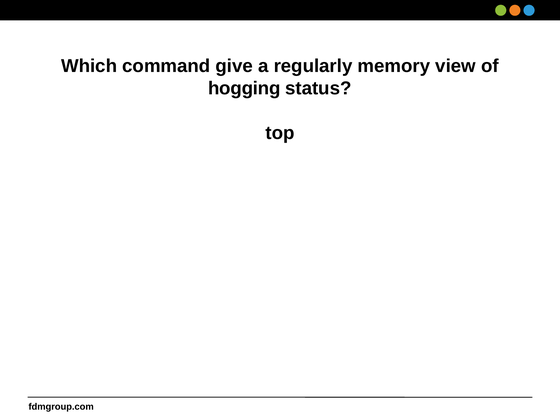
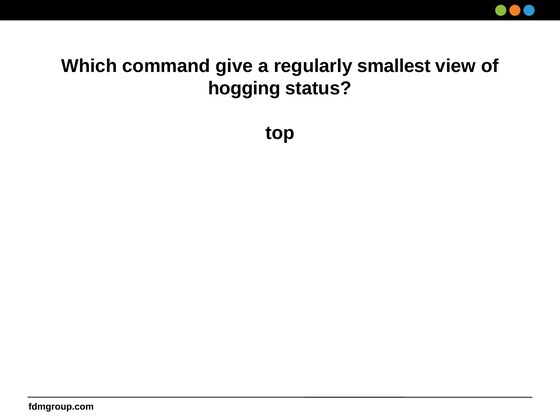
memory: memory -> smallest (394, 66)
